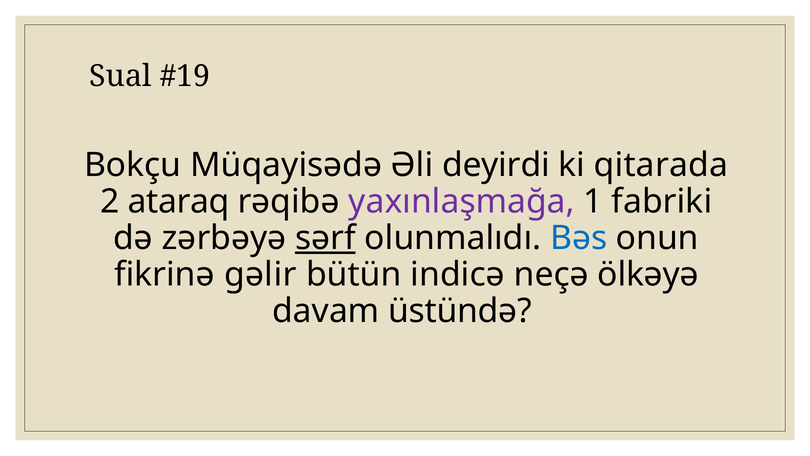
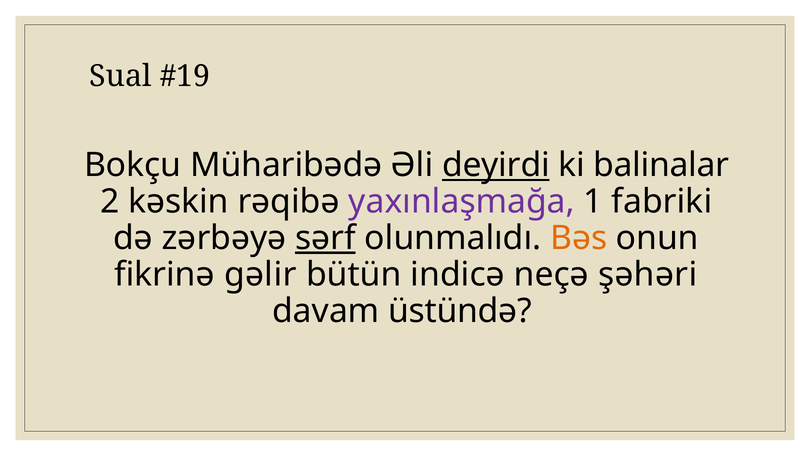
Müqayisədə: Müqayisədə -> Müharibədə (286, 165)
deyirdi underline: none -> present (496, 165)
qitarada: qitarada -> balinalar (661, 165)
ataraq: ataraq -> kəskin (178, 202)
Bəs colour: blue -> orange (579, 238)
ölkəyə: ölkəyə -> şəhəri (648, 274)
